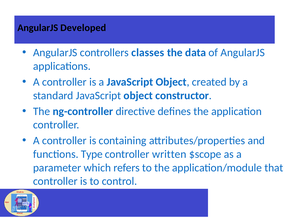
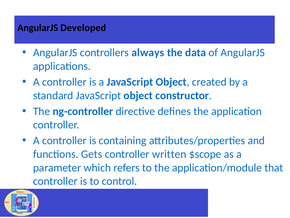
classes: classes -> always (148, 52)
Type: Type -> Gets (92, 154)
